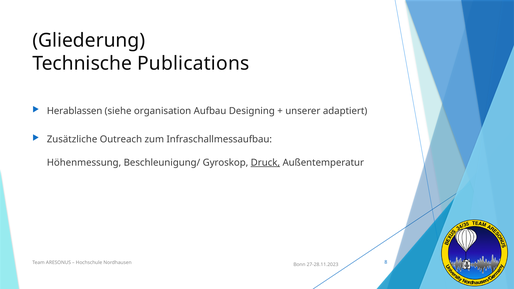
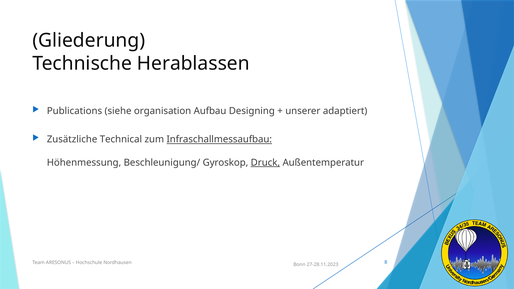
Publications: Publications -> Herablassen (193, 64)
Herablassen: Herablassen -> Publications (75, 111)
Outreach: Outreach -> Technical (121, 140)
Infraschallmessaufbau underline: none -> present (219, 140)
